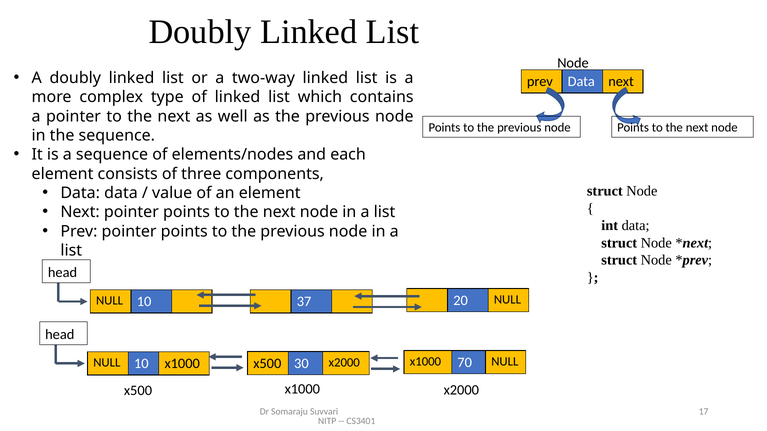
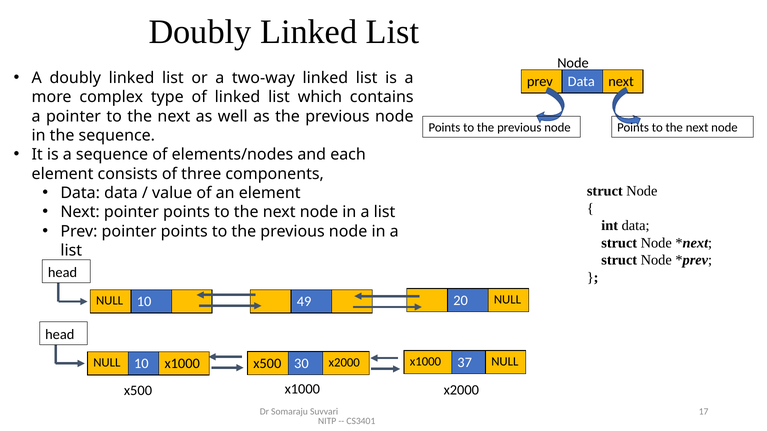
37: 37 -> 49 (304, 302)
70: 70 -> 37 (465, 363)
